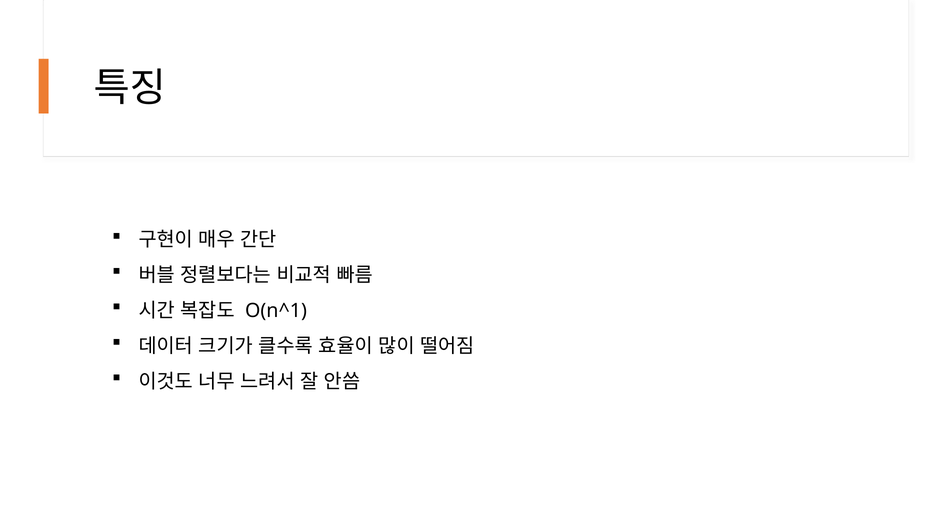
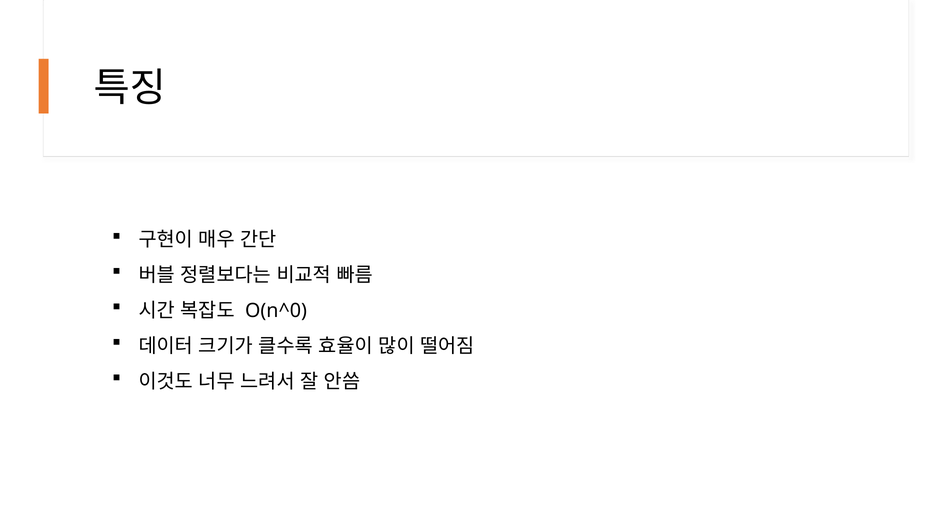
O(n^1: O(n^1 -> O(n^0 (276, 310)
